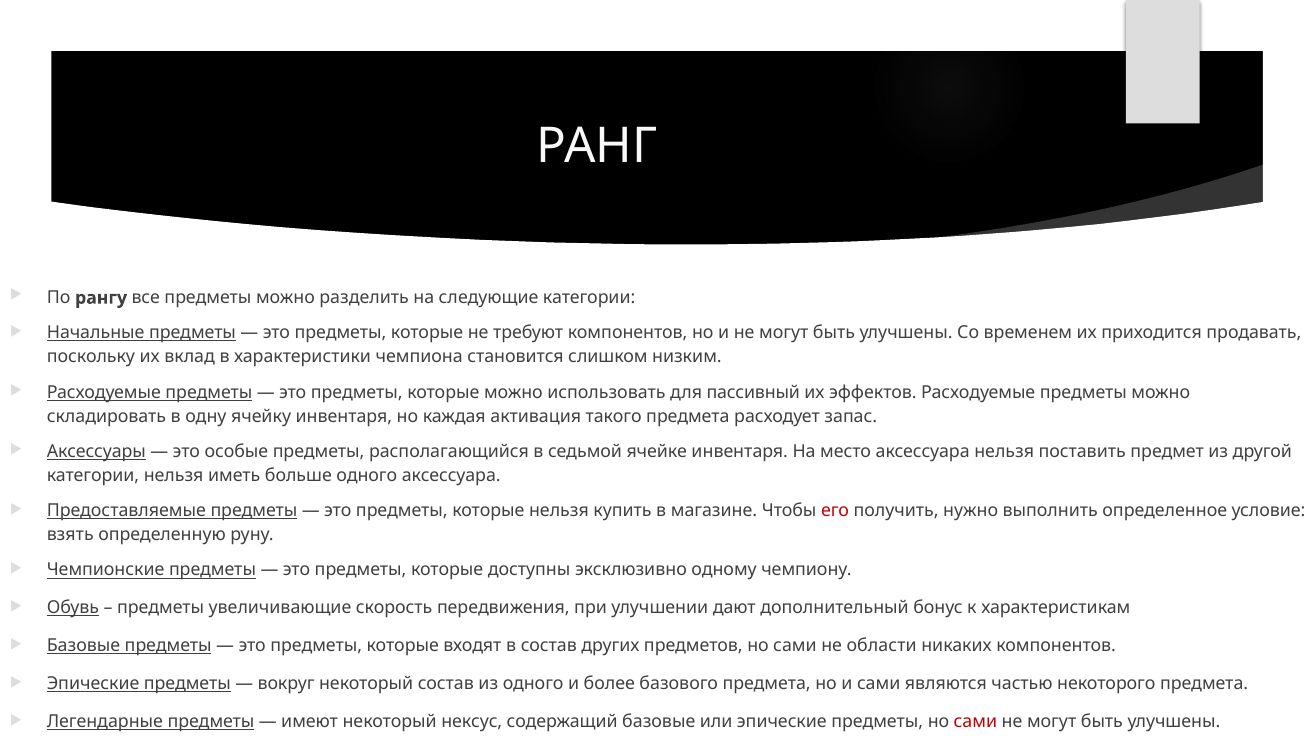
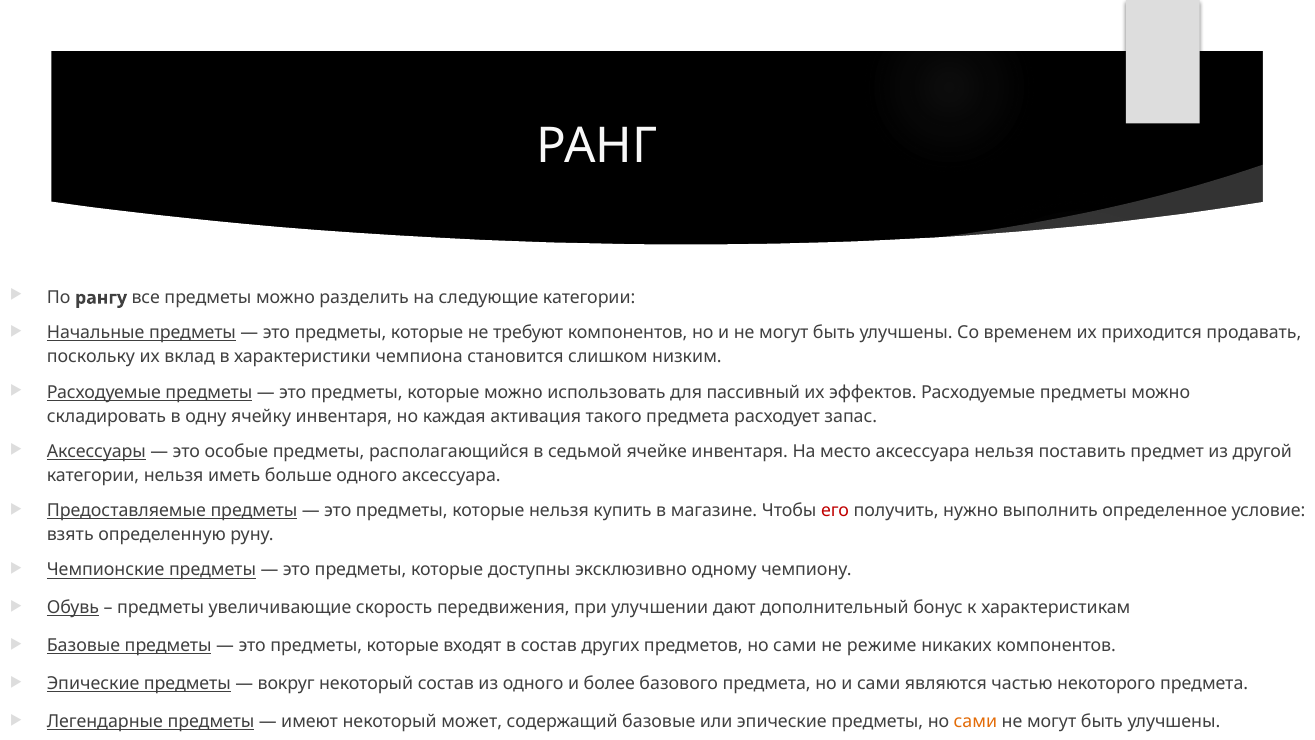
области: области -> режиме (882, 646)
нексус: нексус -> может (472, 721)
сами colour: red -> orange (975, 721)
